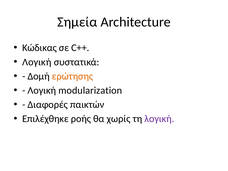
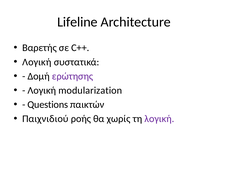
Σημεία: Σημεία -> Lifeline (77, 22)
Κώδικας: Κώδικας -> Βαρετής (39, 48)
ερώτησης colour: orange -> purple (73, 76)
Διαφορές: Διαφορές -> Questions (48, 105)
Επιλέχθηκε: Επιλέχθηκε -> Παιχνιδιού (45, 119)
